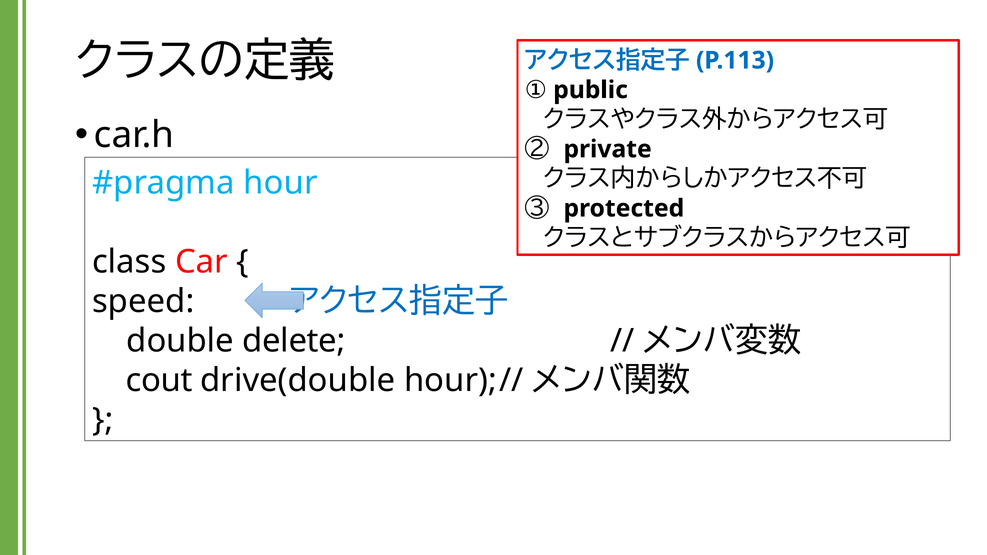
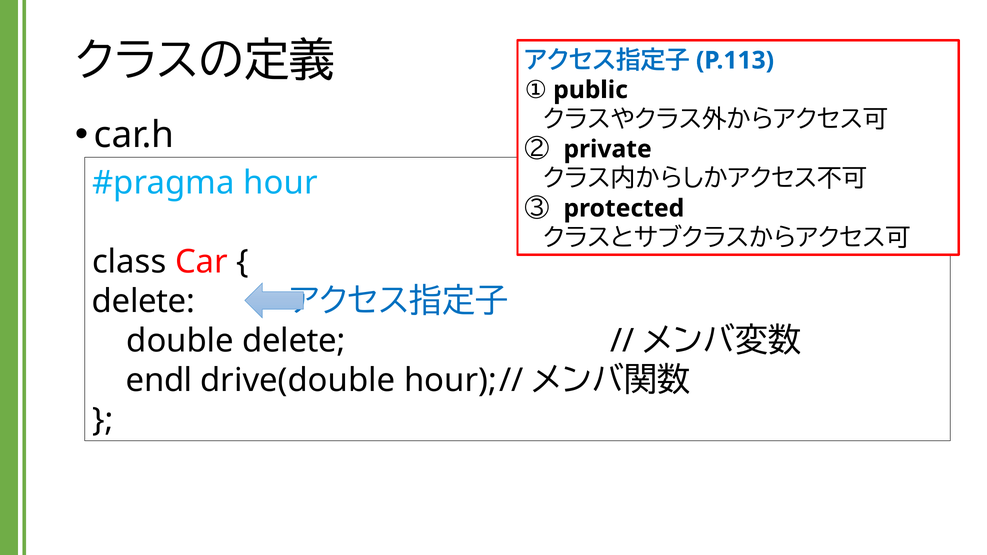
speed: speed -> delete (143, 301)
cout: cout -> endl (159, 380)
